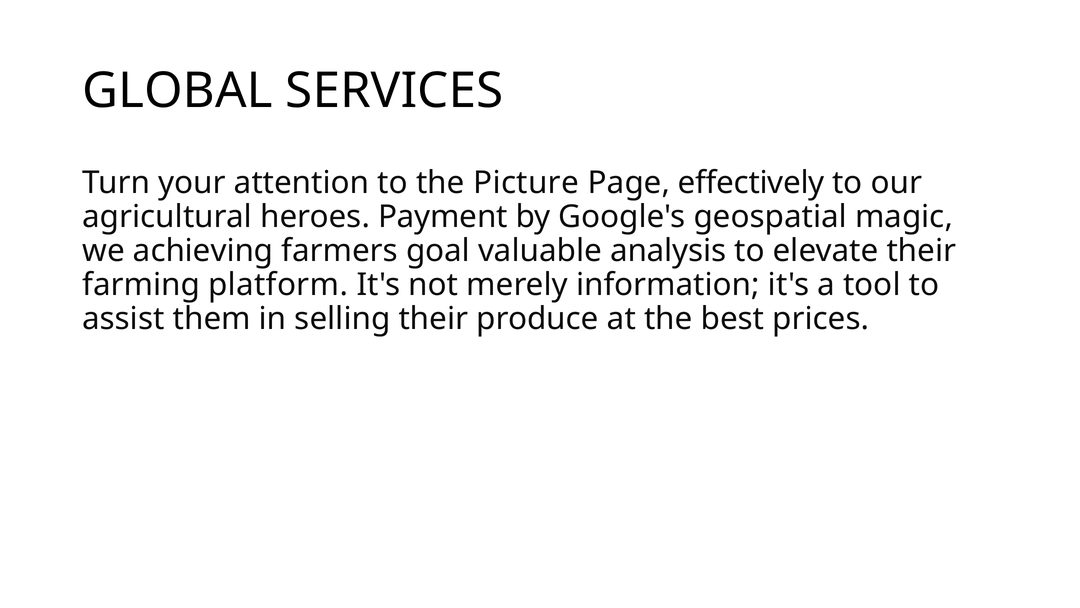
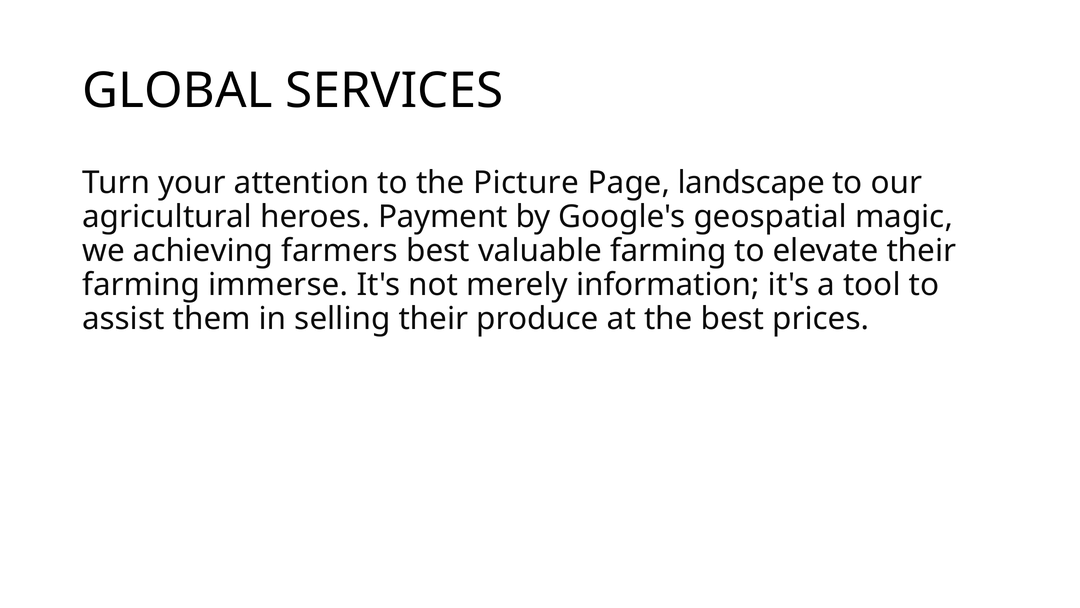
effectively: effectively -> landscape (751, 183)
farmers goal: goal -> best (438, 251)
valuable analysis: analysis -> farming (668, 251)
platform: platform -> immerse (278, 285)
